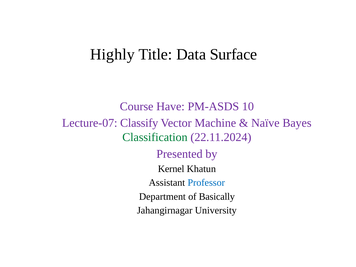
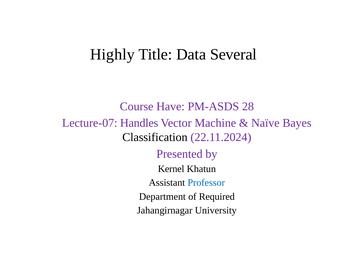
Surface: Surface -> Several (233, 54)
10: 10 -> 28 (248, 106)
Classify: Classify -> Handles (139, 123)
Classification colour: green -> black (155, 137)
Basically: Basically -> Required (217, 197)
